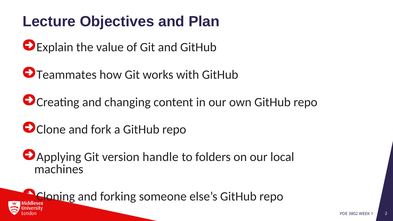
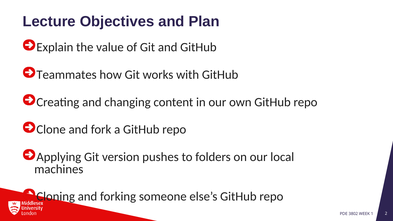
handle: handle -> pushes (161, 157)
